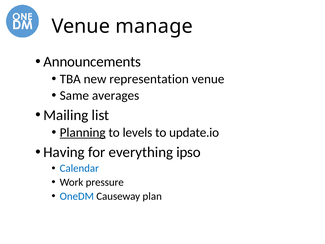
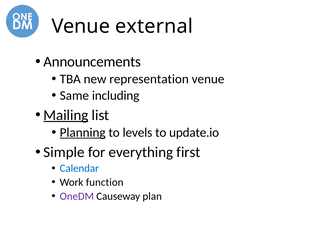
manage: manage -> external (154, 26)
averages: averages -> including (116, 95)
Mailing underline: none -> present (66, 115)
Having: Having -> Simple (64, 152)
ipso: ipso -> first (188, 152)
pressure: pressure -> function (105, 182)
OneDM colour: blue -> purple (77, 196)
